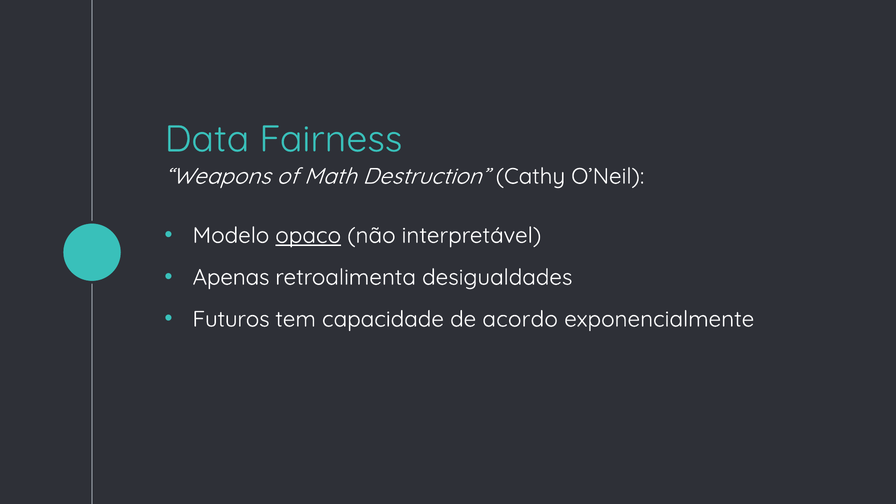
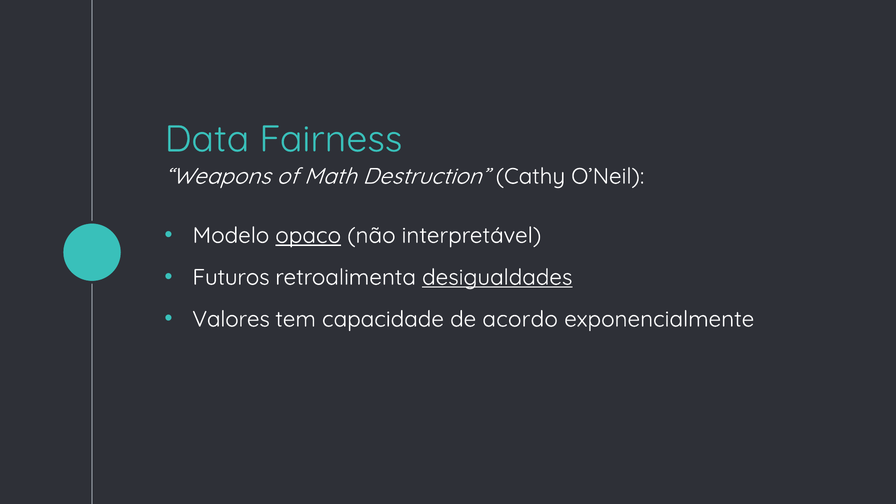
Apenas: Apenas -> Futuros (231, 277)
desigualdades underline: none -> present (497, 277)
Futuros: Futuros -> Valores (231, 319)
